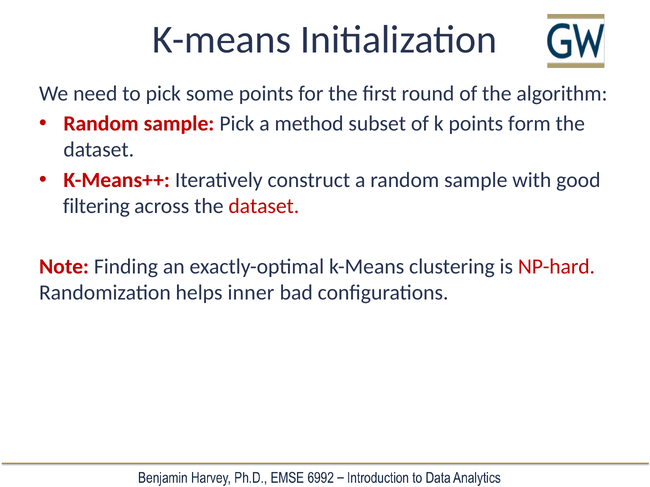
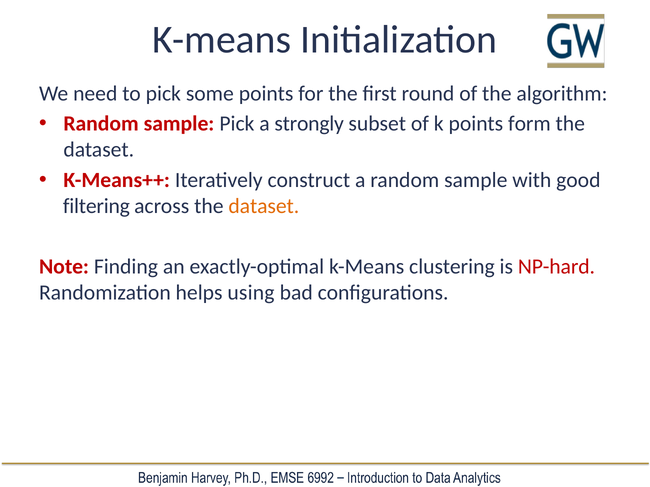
method: method -> strongly (309, 124)
dataset colour: red -> orange (264, 206)
inner: inner -> using (251, 293)
